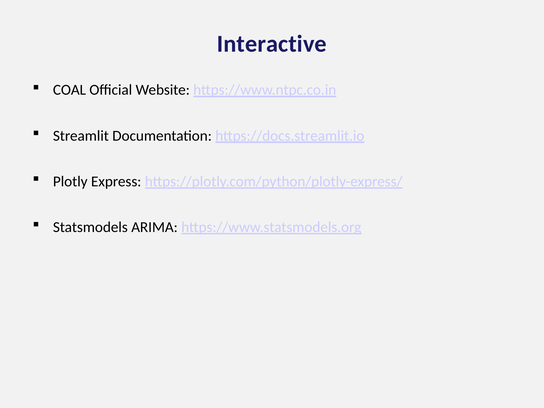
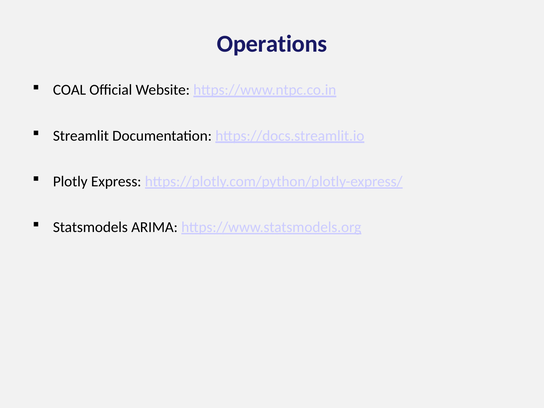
Interactive: Interactive -> Operations (272, 44)
